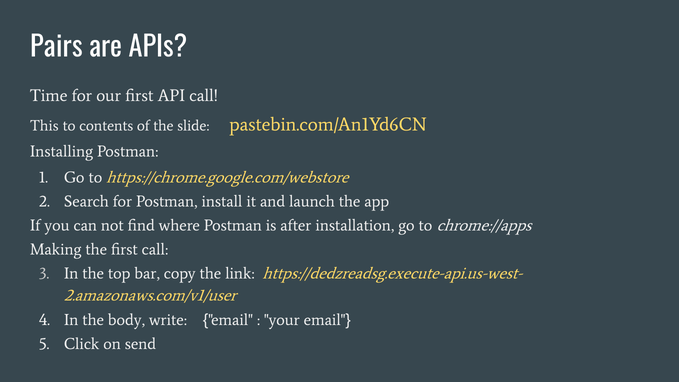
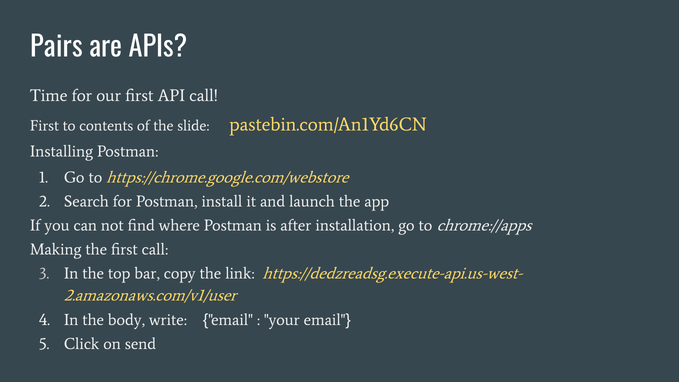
This: This -> First (44, 126)
